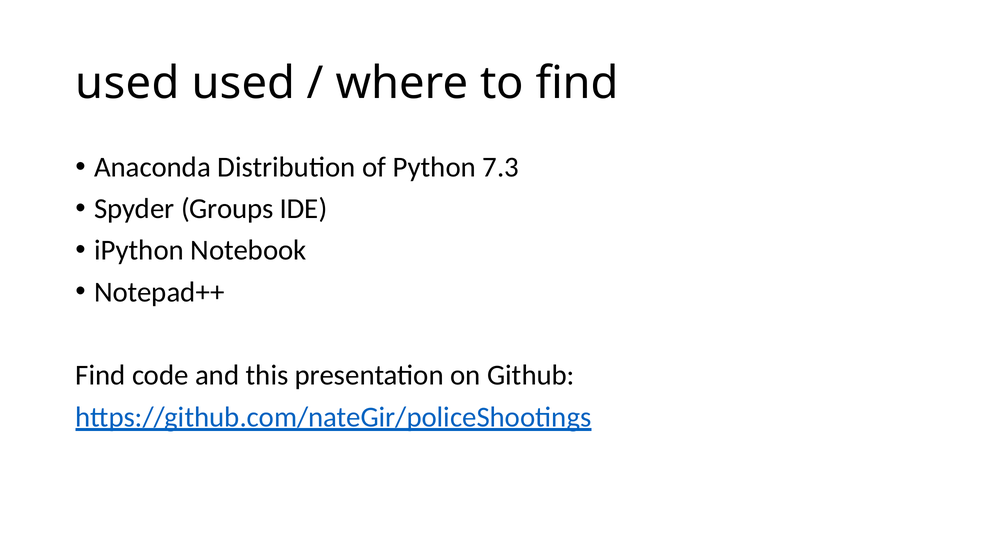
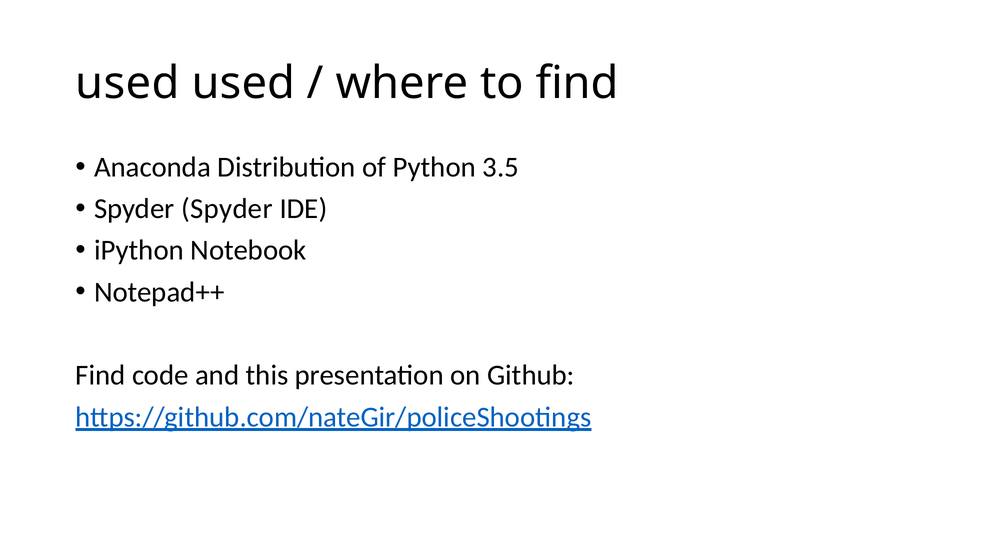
7.3: 7.3 -> 3.5 (501, 167)
Spyder Groups: Groups -> Spyder (227, 209)
